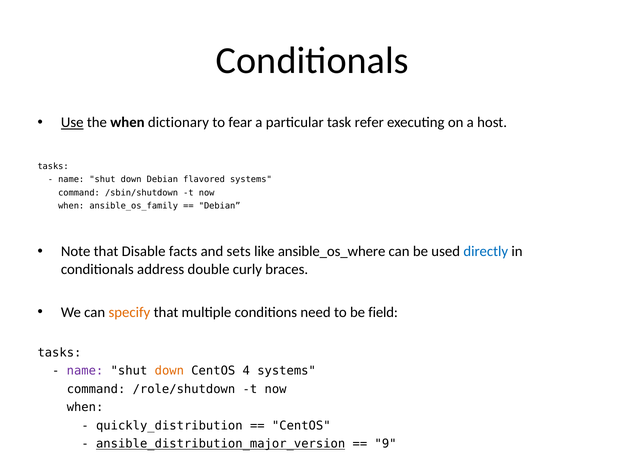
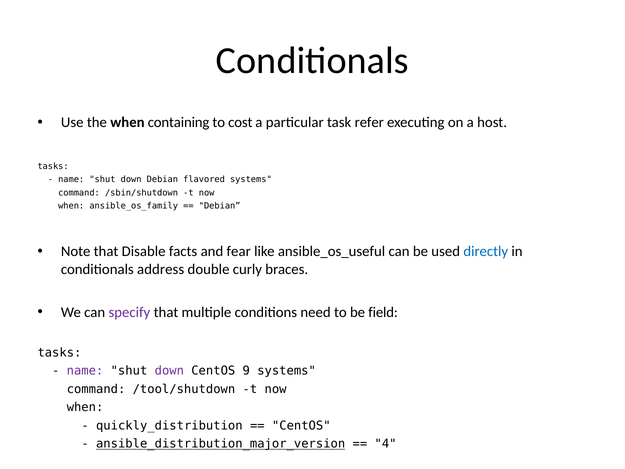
Use underline: present -> none (72, 122)
dictionary: dictionary -> containing (179, 122)
fear: fear -> cost (240, 122)
sets: sets -> fear (239, 251)
ansible_os_where: ansible_os_where -> ansible_os_useful (332, 251)
specify colour: orange -> purple (129, 312)
down colour: orange -> purple (169, 371)
4: 4 -> 9 (246, 371)
/role/shutdown: /role/shutdown -> /tool/shutdown (184, 389)
9: 9 -> 4 (386, 444)
